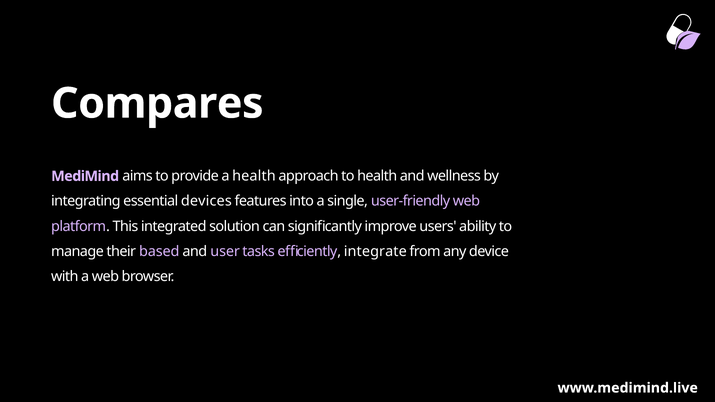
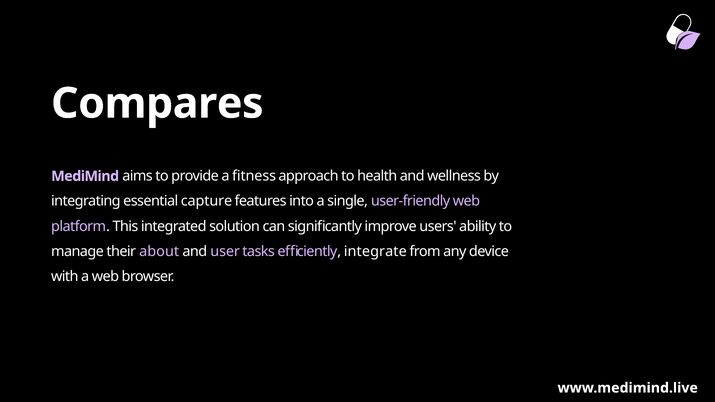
a health: health -> fitness (254, 176)
devices: devices -> capture (206, 201)
based: based -> about (159, 251)
